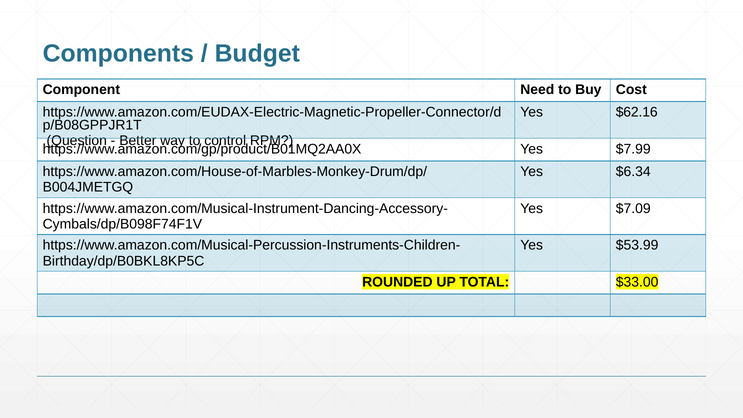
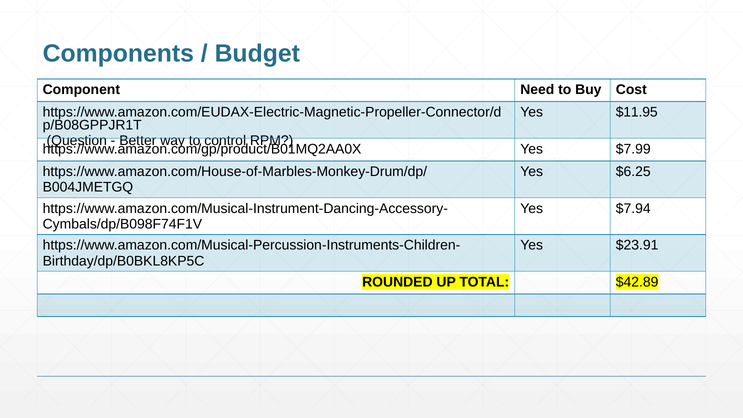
$62.16: $62.16 -> $11.95 (637, 112)
$6.34: $6.34 -> $6.25 (633, 172)
$7.09: $7.09 -> $7.94 (633, 209)
$53.99: $53.99 -> $23.91 (637, 245)
$33.00: $33.00 -> $42.89 (637, 282)
